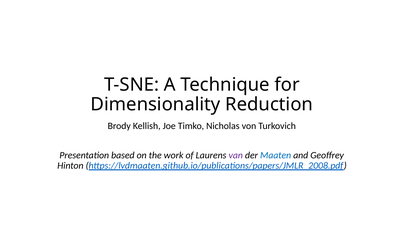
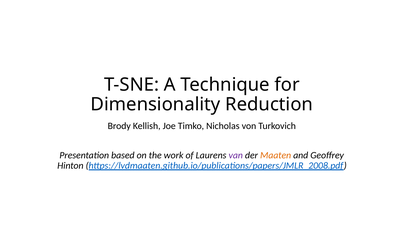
Maaten colour: blue -> orange (276, 155)
